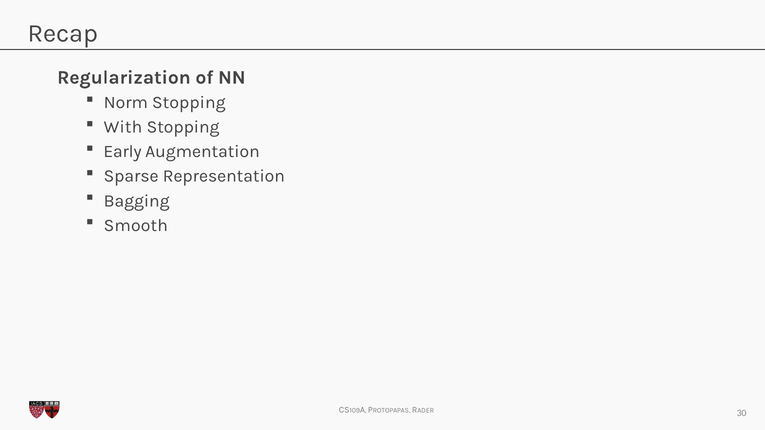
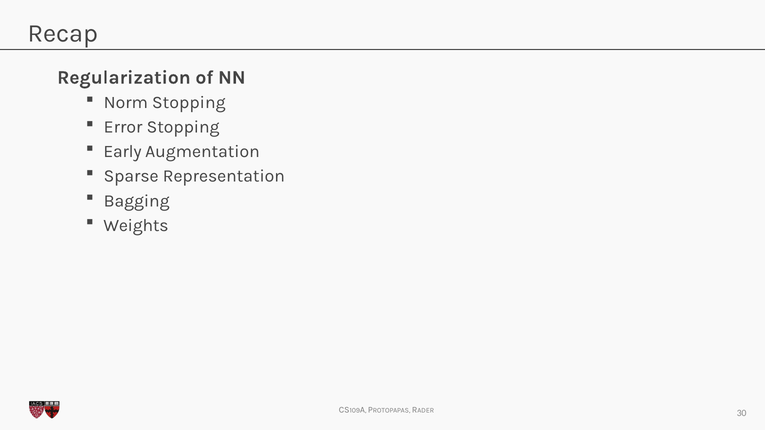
With: With -> Error (123, 127)
Smooth: Smooth -> Weights (136, 225)
